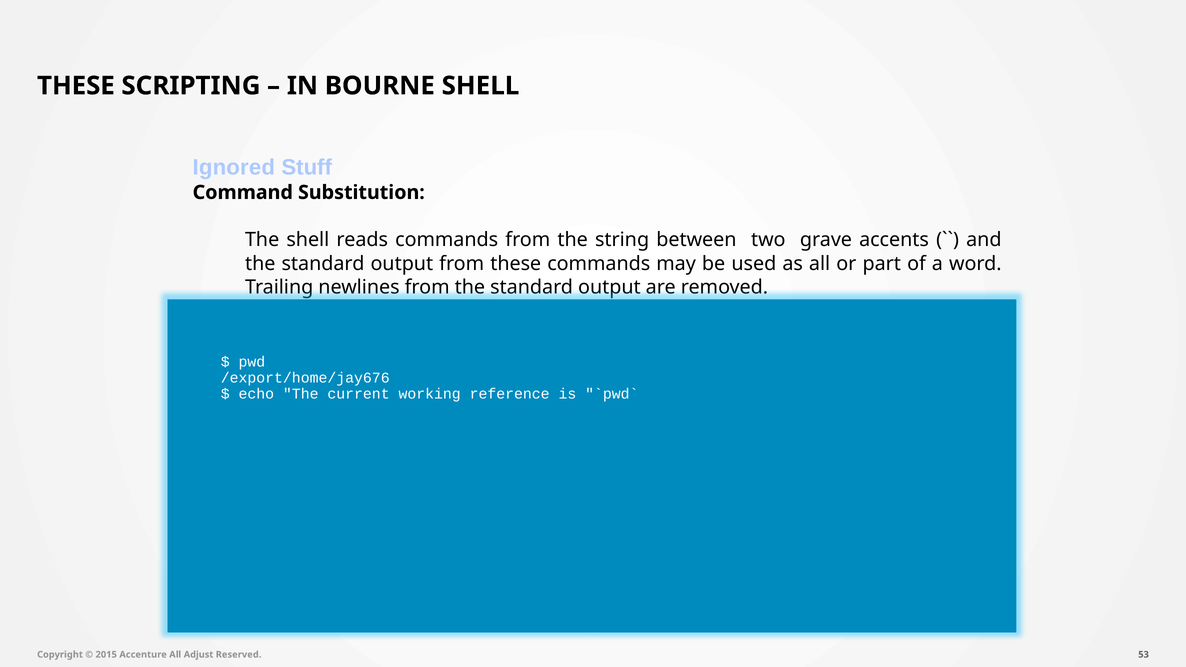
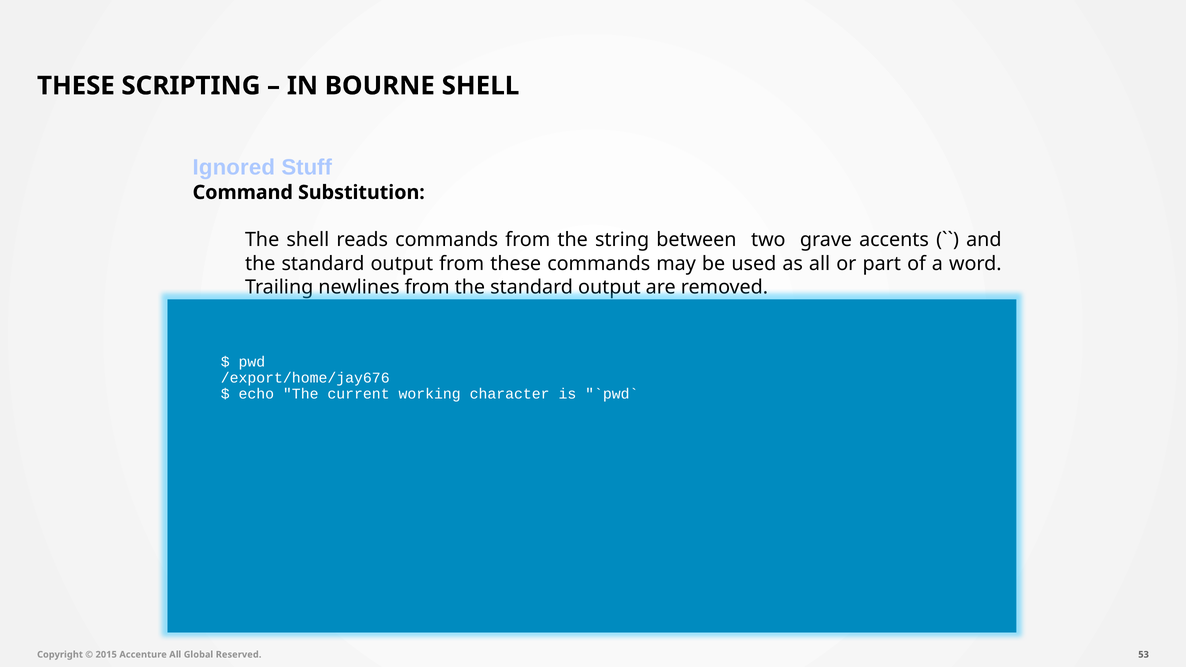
reference: reference -> character (510, 394)
Adjust: Adjust -> Global (199, 655)
